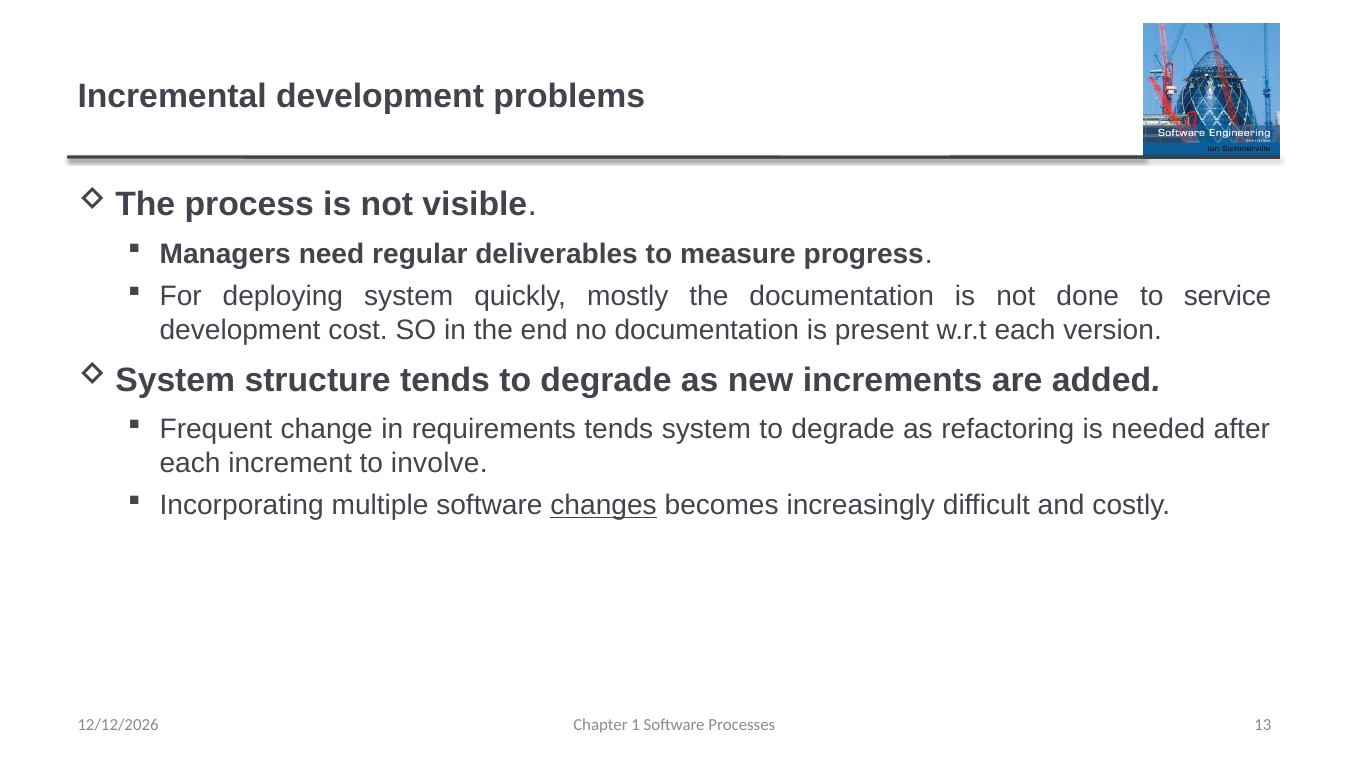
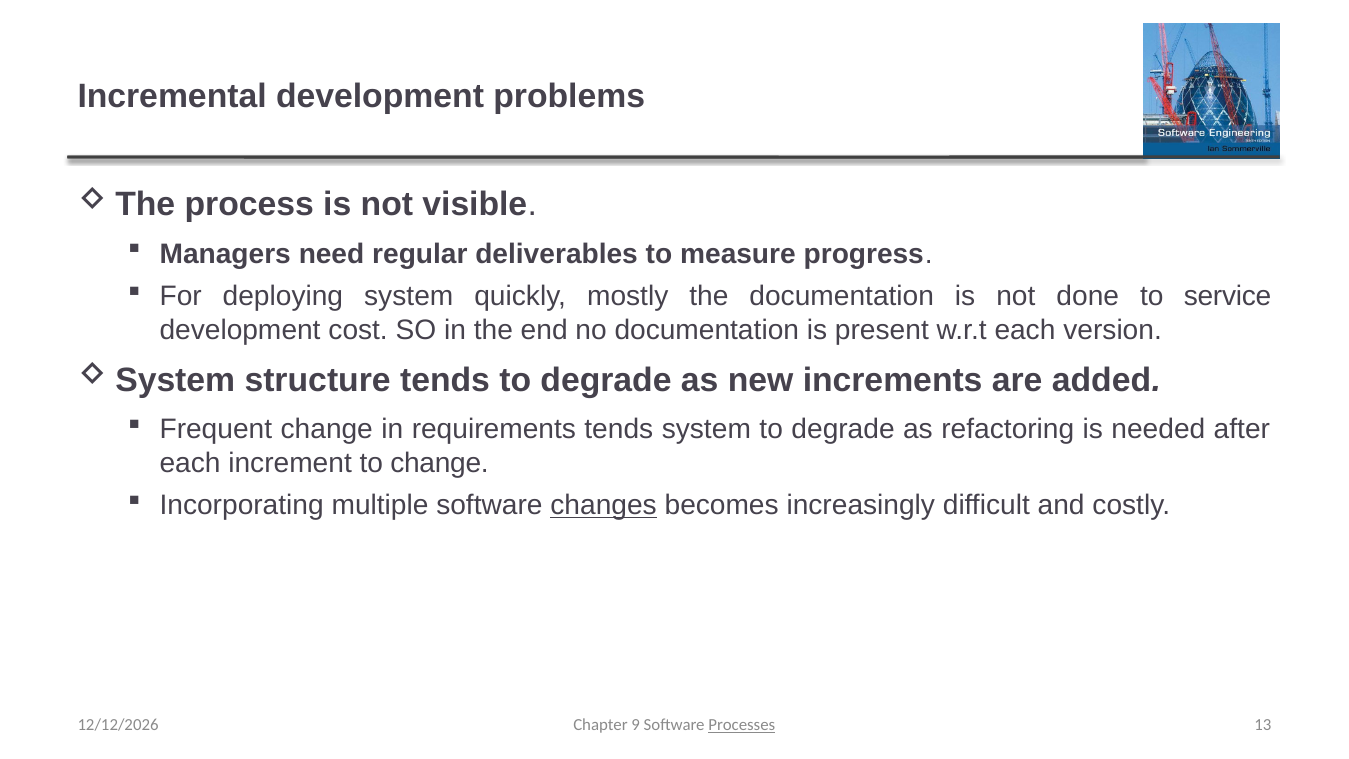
to involve: involve -> change (439, 463)
1: 1 -> 9 (636, 725)
Processes underline: none -> present (742, 725)
